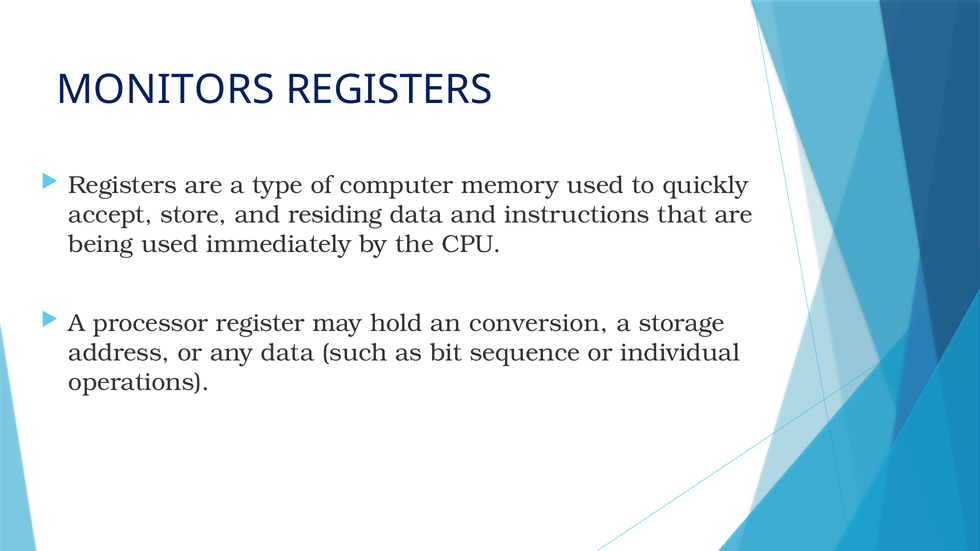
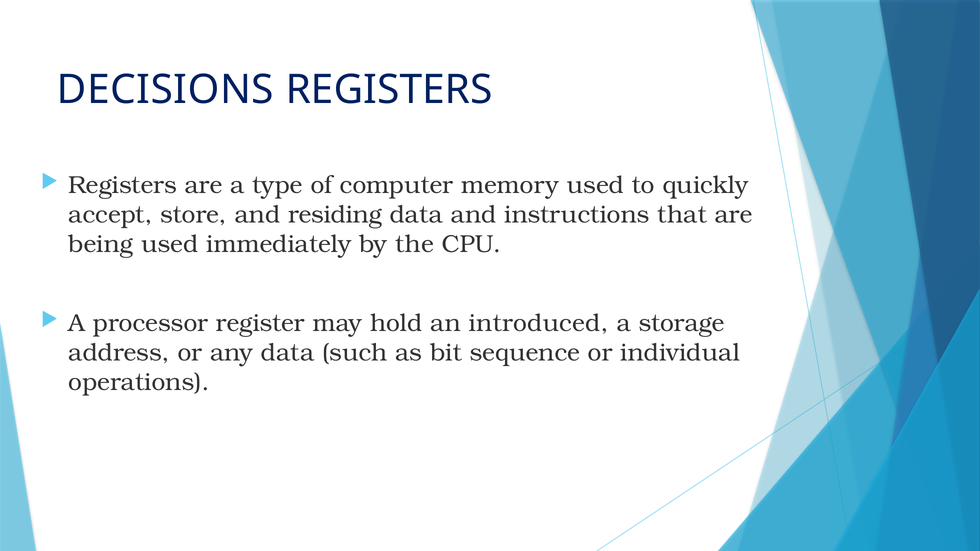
MONITORS: MONITORS -> DECISIONS (165, 90)
conversion: conversion -> introduced (539, 323)
